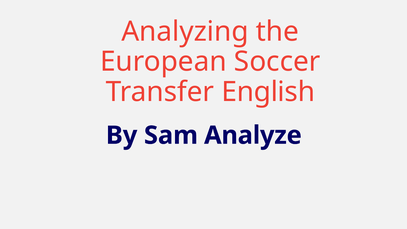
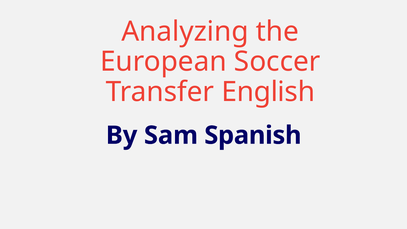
Analyze: Analyze -> Spanish (253, 135)
